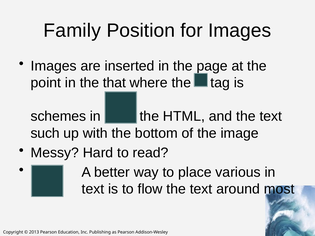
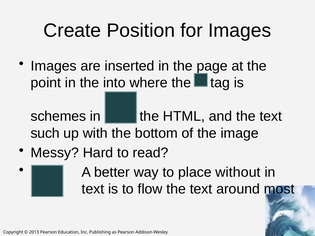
Family: Family -> Create (72, 30)
that: that -> into (114, 83)
various: various -> without (238, 173)
